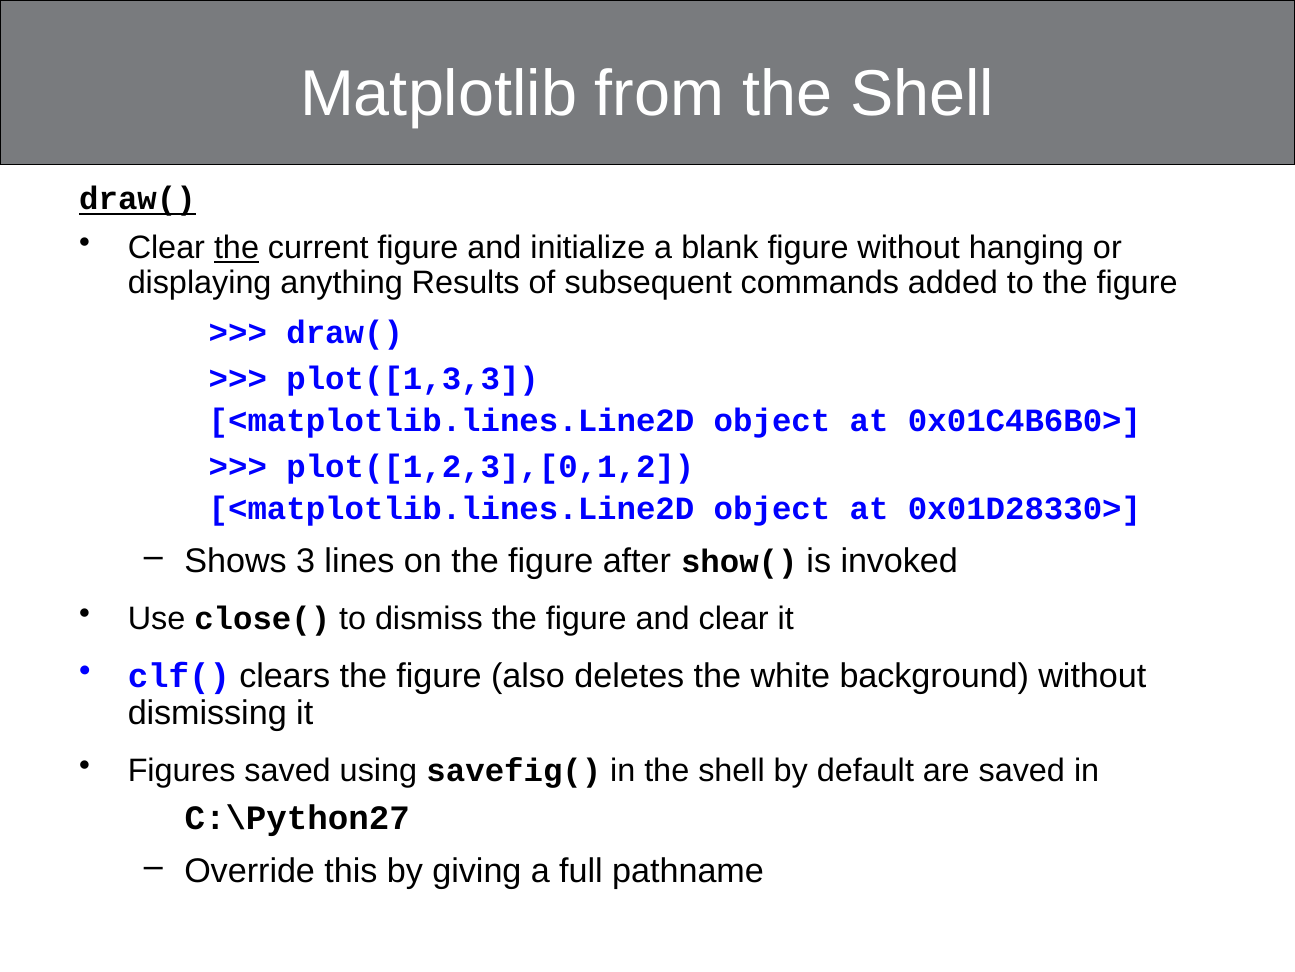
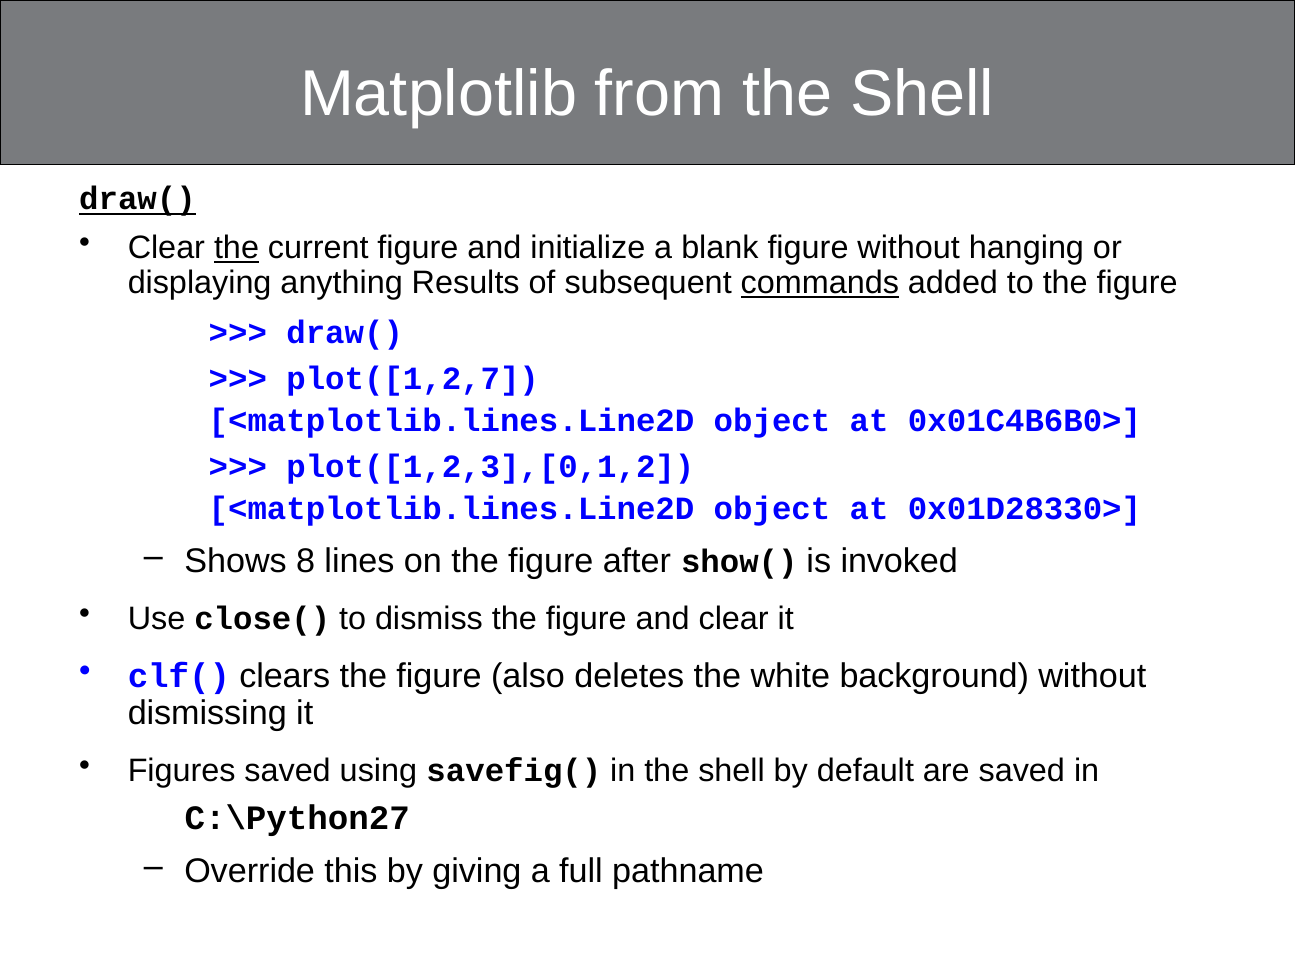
commands underline: none -> present (820, 283)
plot([1,3,3: plot([1,3,3 -> plot([1,2,7 (413, 379)
3: 3 -> 8 (306, 561)
